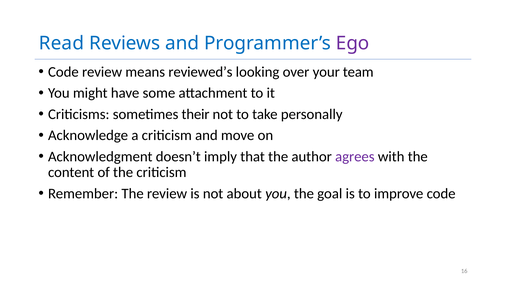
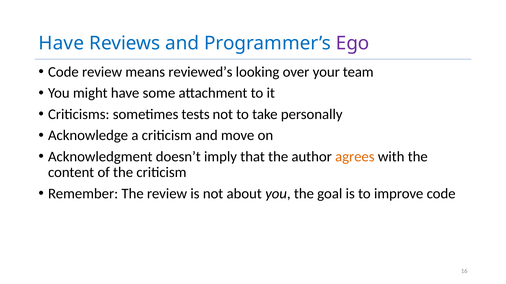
Read: Read -> Have (61, 43)
their: their -> tests (196, 114)
agrees colour: purple -> orange (355, 157)
